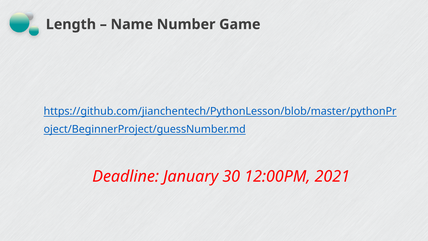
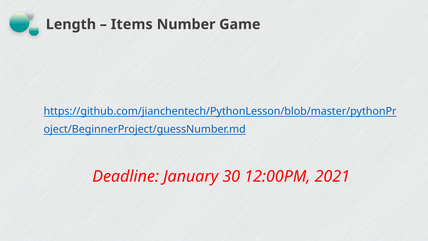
Name: Name -> Items (132, 24)
